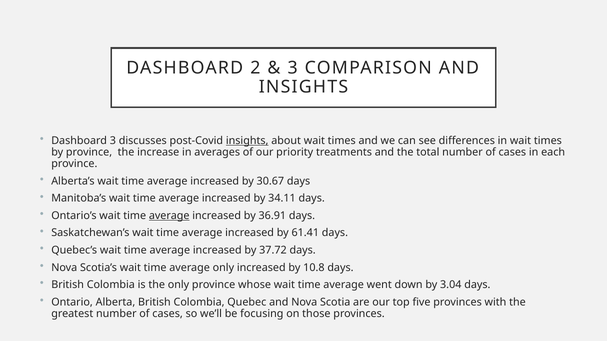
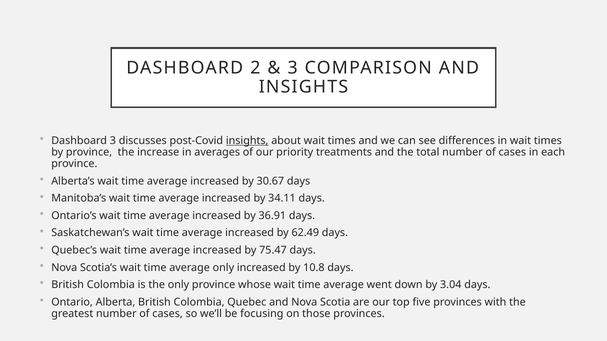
average underline: present -> none (169, 216)
61.41: 61.41 -> 62.49 (305, 233)
37.72: 37.72 -> 75.47 (273, 251)
